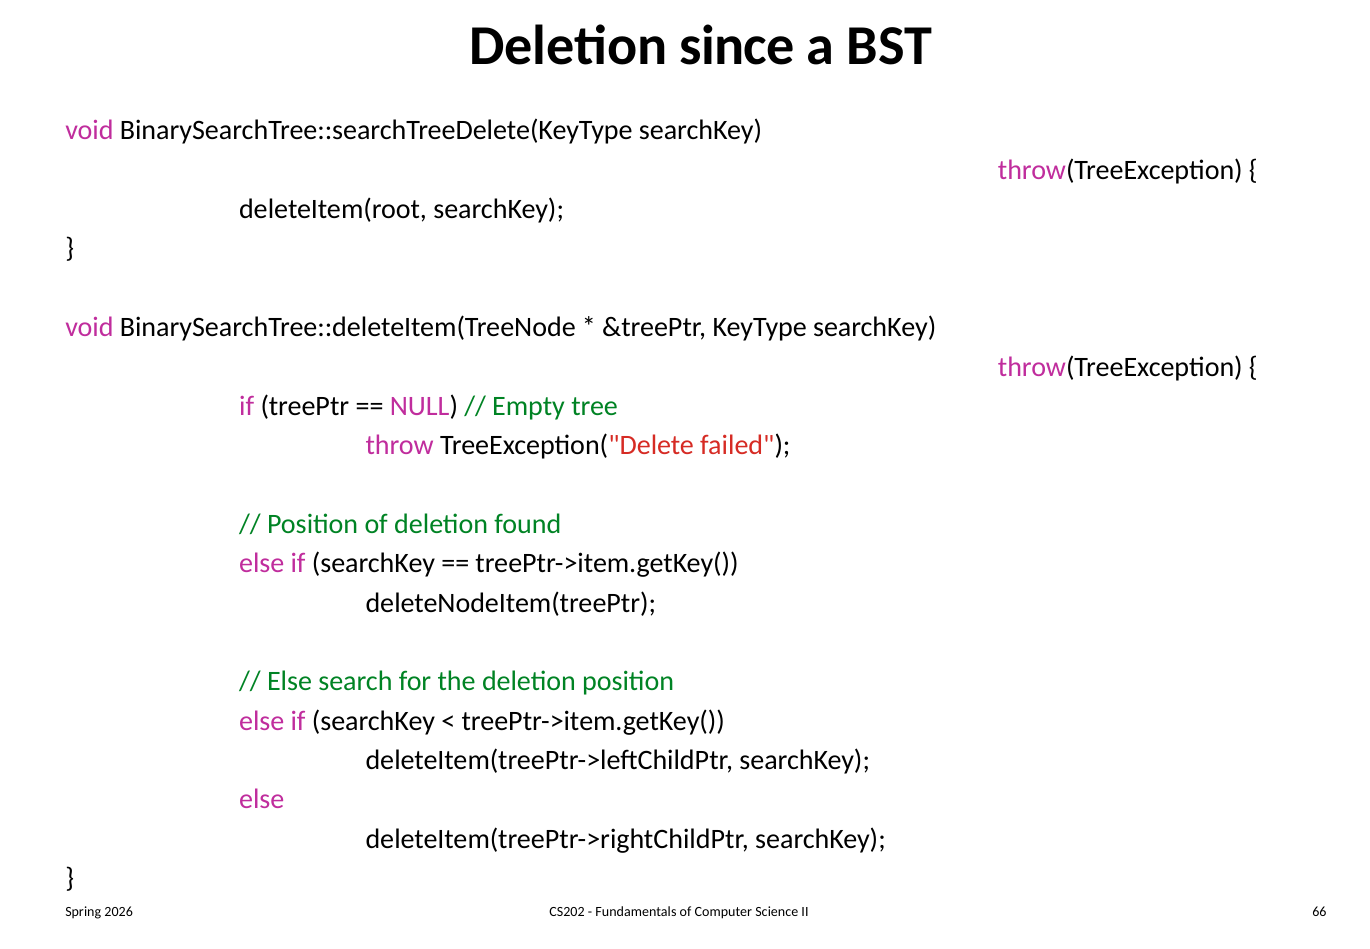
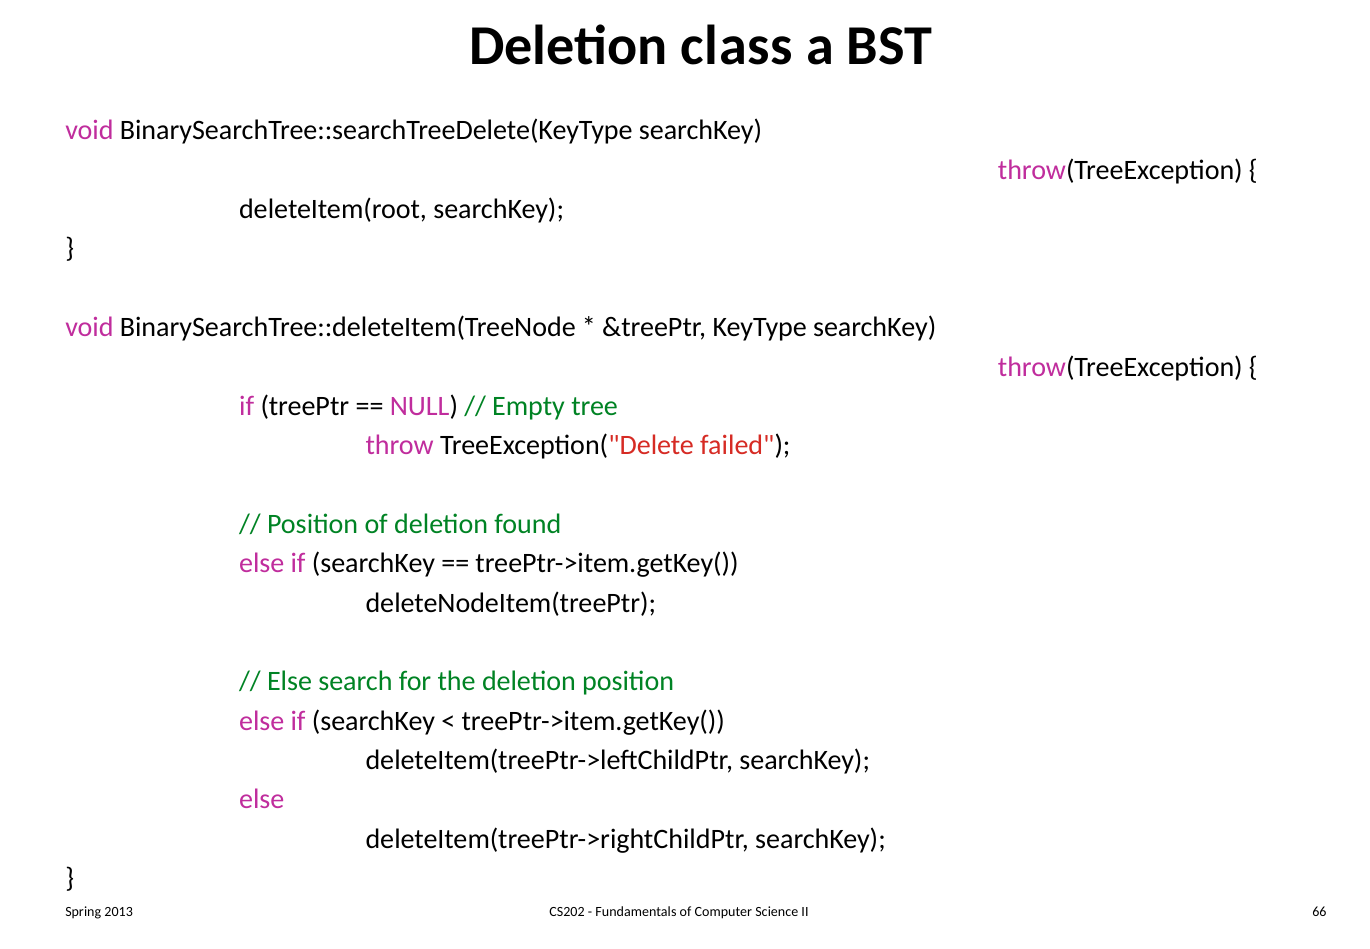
since: since -> class (737, 46)
2026: 2026 -> 2013 (119, 912)
